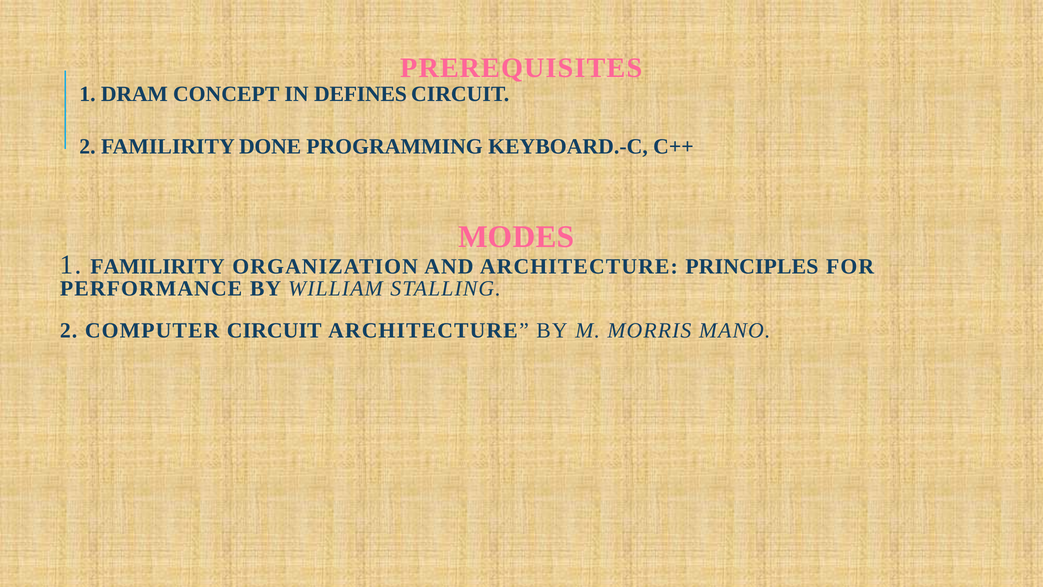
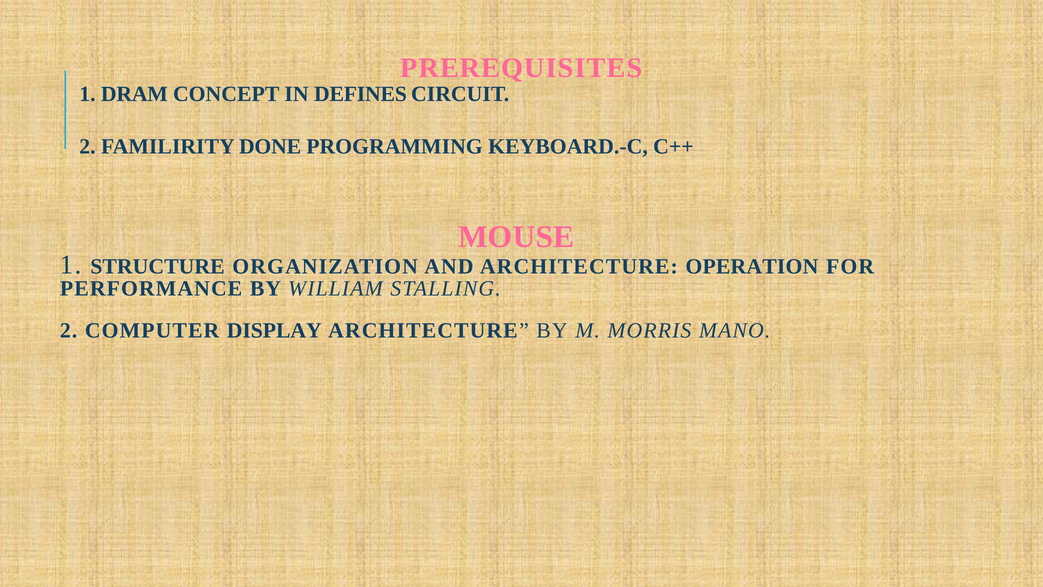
MODES: MODES -> MOUSE (516, 237)
1 FAMILIRITY: FAMILIRITY -> STRUCTURE (158, 267)
PRINCIPLES: PRINCIPLES -> OPERATION (752, 267)
COMPUTER CIRCUIT: CIRCUIT -> DISPLAY (274, 330)
